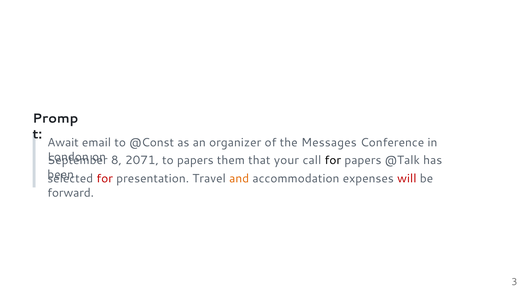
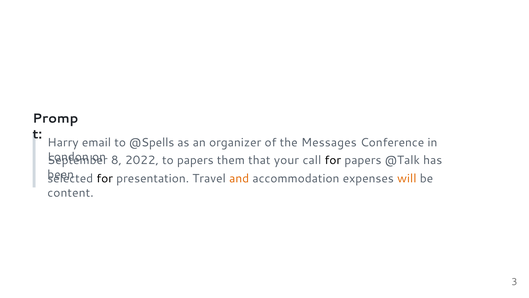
Await: Await -> Harry (63, 142)
@Const: @Const -> @Spells (152, 142)
2071: 2071 -> 2022 (142, 160)
for colour: red -> black (105, 178)
will colour: red -> orange (407, 178)
forward: forward -> content (71, 193)
